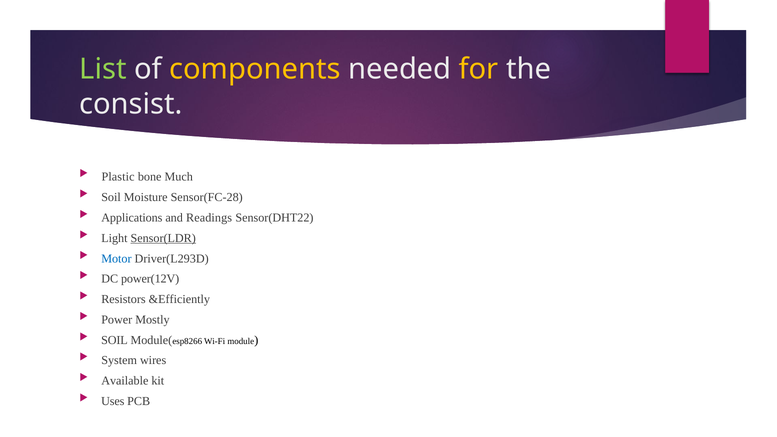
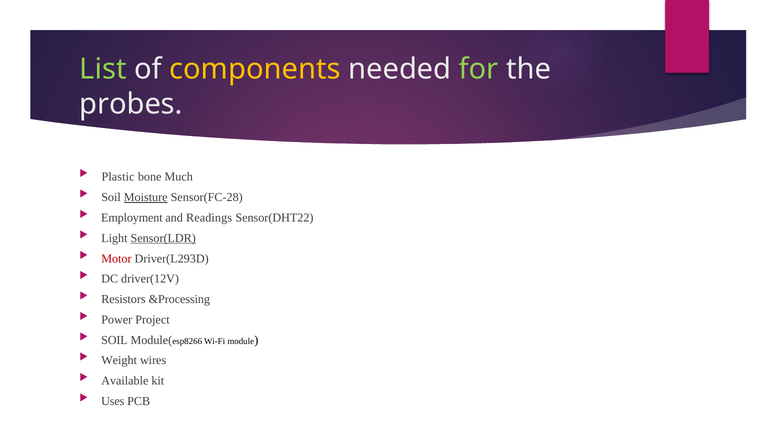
for colour: yellow -> light green (479, 69)
consist: consist -> probes (131, 104)
Moisture underline: none -> present (146, 197)
Applications: Applications -> Employment (132, 218)
Motor colour: blue -> red (116, 259)
power(12V: power(12V -> driver(12V (150, 279)
&Efficiently: &Efficiently -> &Processing (179, 299)
Mostly: Mostly -> Project (152, 320)
System: System -> Weight (119, 361)
